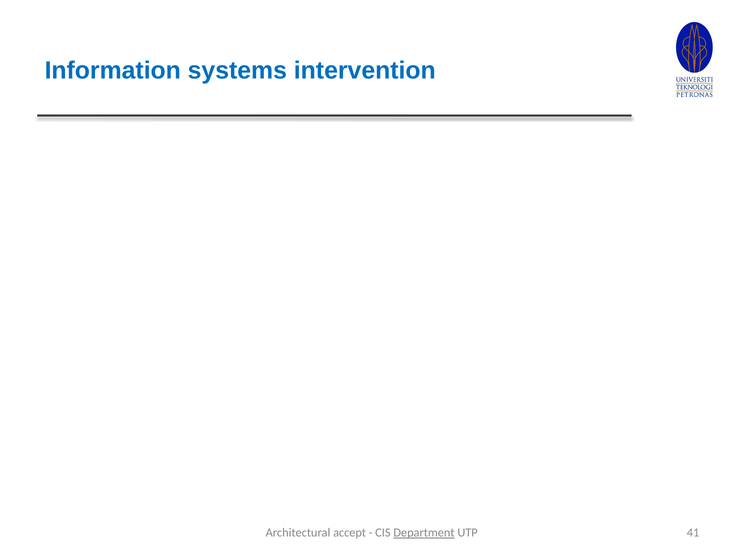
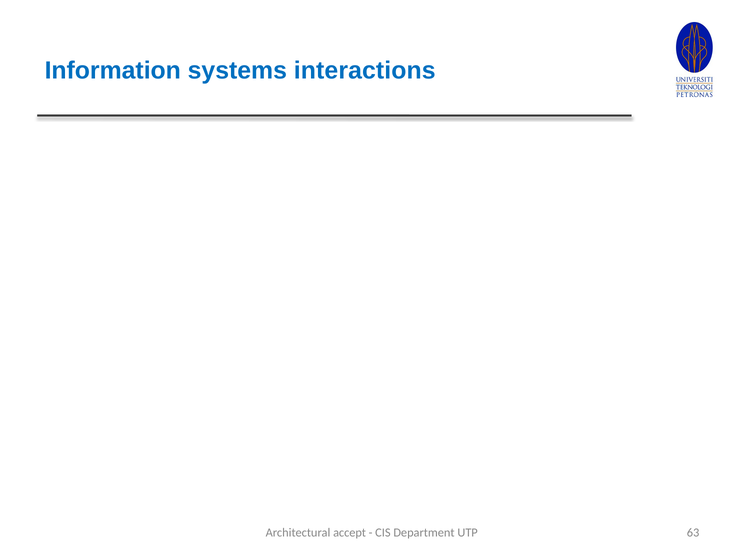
intervention: intervention -> interactions (365, 71)
Department underline: present -> none (424, 533)
41: 41 -> 63 (693, 533)
